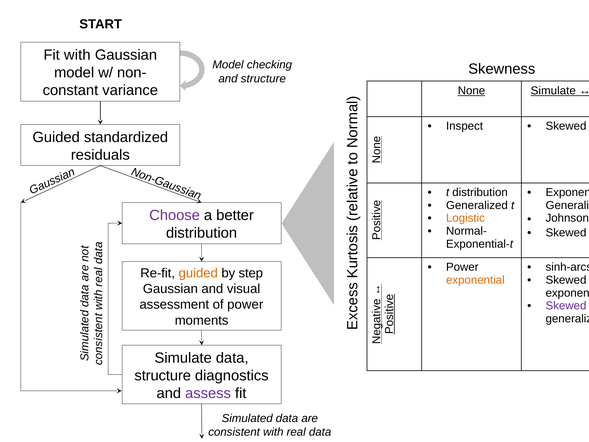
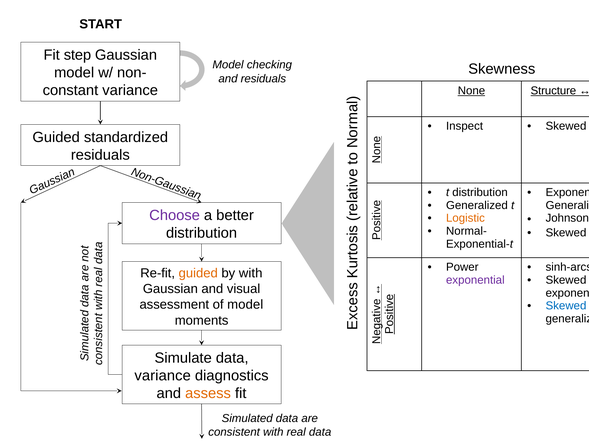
Fit with: with -> step (77, 55)
and structure: structure -> residuals (263, 79)
None Simulate: Simulate -> Structure (553, 91)
by step: step -> with (251, 273)
exponential colour: orange -> purple (475, 280)
of power: power -> model (245, 304)
Skewed colour: purple -> blue (566, 306)
structure: structure -> variance (163, 375)
assess colour: purple -> orange (208, 393)
